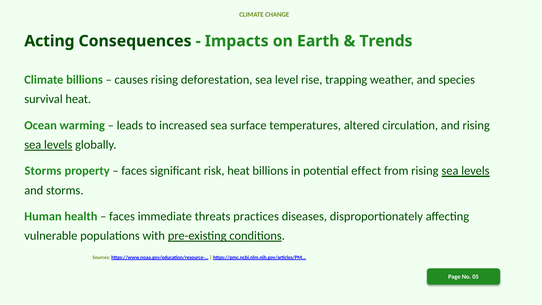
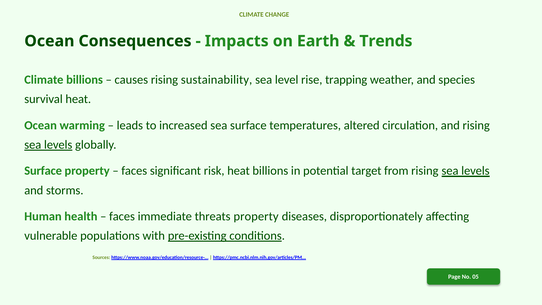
Acting: Acting -> Ocean (49, 41)
deforestation: deforestation -> sustainability (217, 80)
Storms: Storms -> Surface (43, 171)
effect: effect -> target (366, 171)
threats practices: practices -> property (256, 216)
